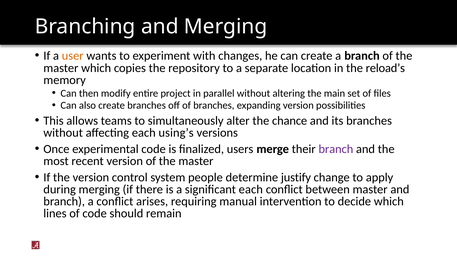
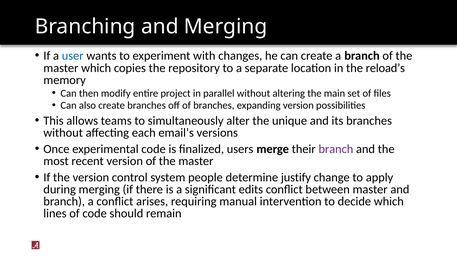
user colour: orange -> blue (73, 56)
chance: chance -> unique (290, 121)
using’s: using’s -> email’s (176, 133)
significant each: each -> edits (251, 190)
